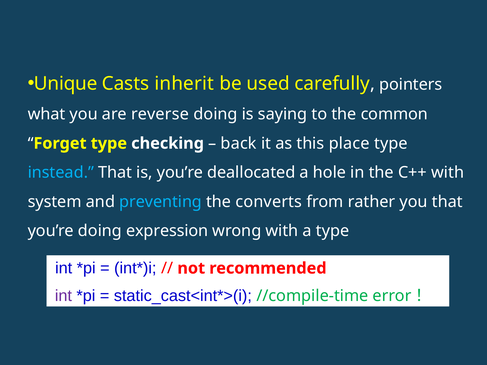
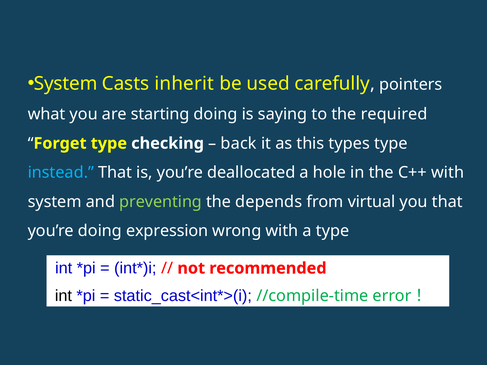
Unique: Unique -> System (66, 84)
reverse: reverse -> starting (160, 114)
common: common -> required (394, 114)
place: place -> types (349, 143)
preventing colour: light blue -> light green (161, 202)
converts: converts -> depends (269, 202)
rather: rather -> virtual (372, 202)
int colour: purple -> black (63, 296)
